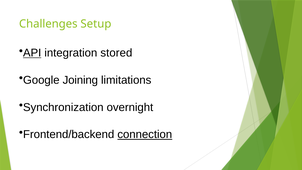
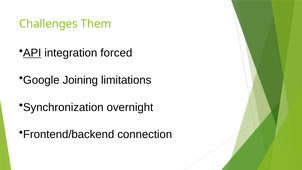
Setup: Setup -> Them (96, 24)
stored: stored -> forced (116, 53)
connection underline: present -> none (145, 134)
